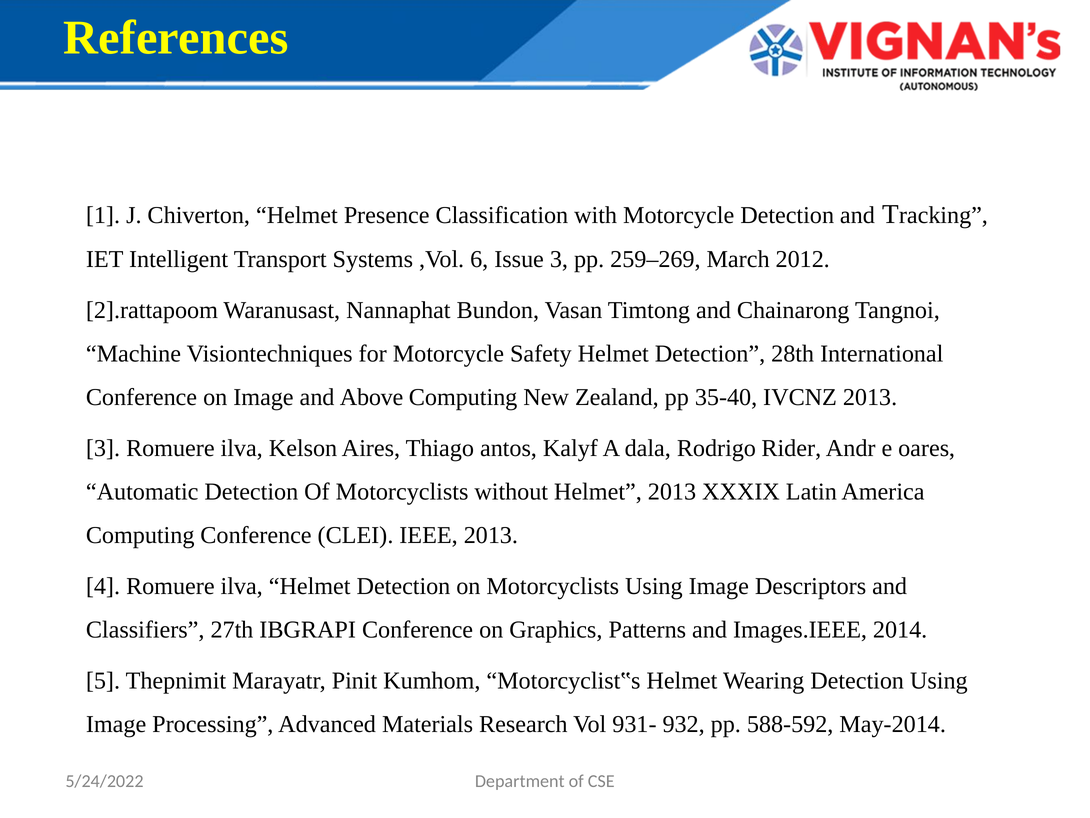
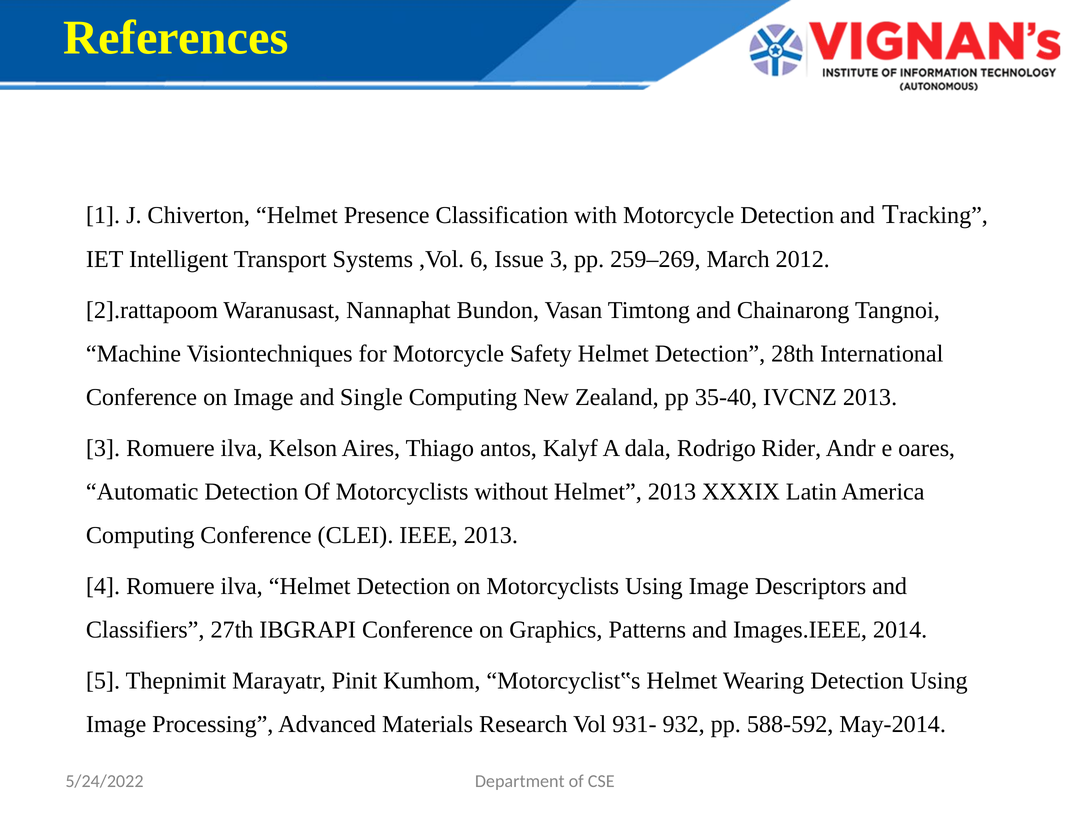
Above: Above -> Single (371, 397)
